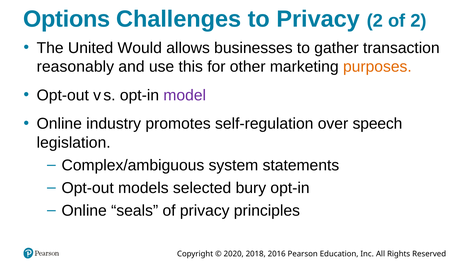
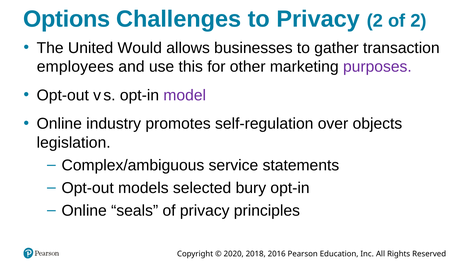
reasonably: reasonably -> employees (75, 67)
purposes colour: orange -> purple (377, 67)
speech: speech -> objects (377, 124)
system: system -> service (233, 166)
